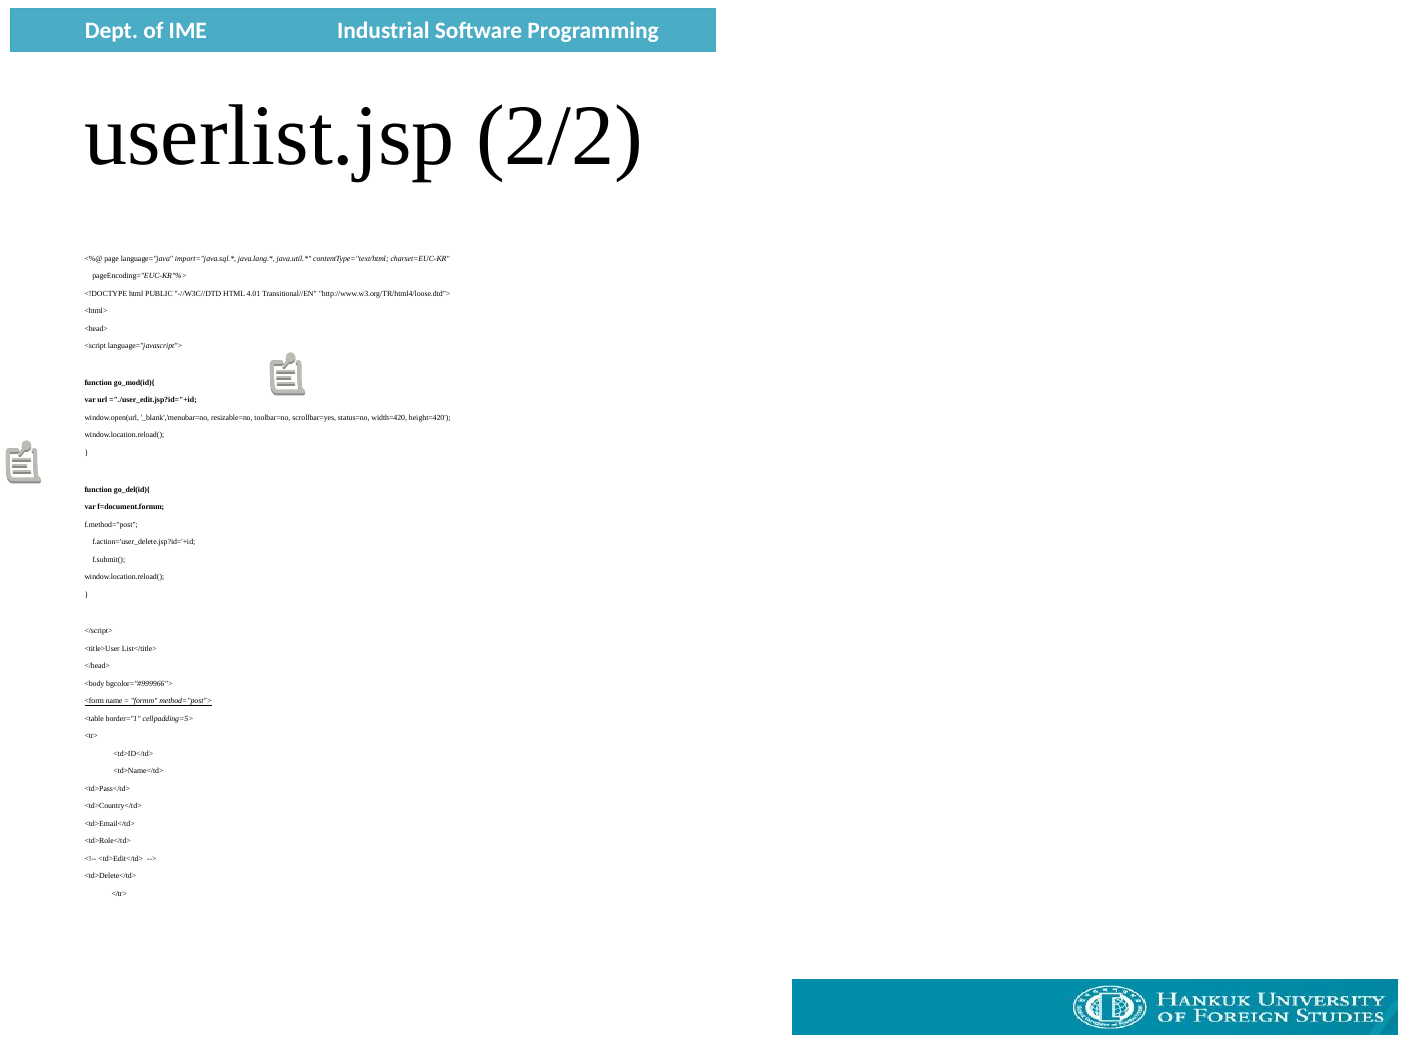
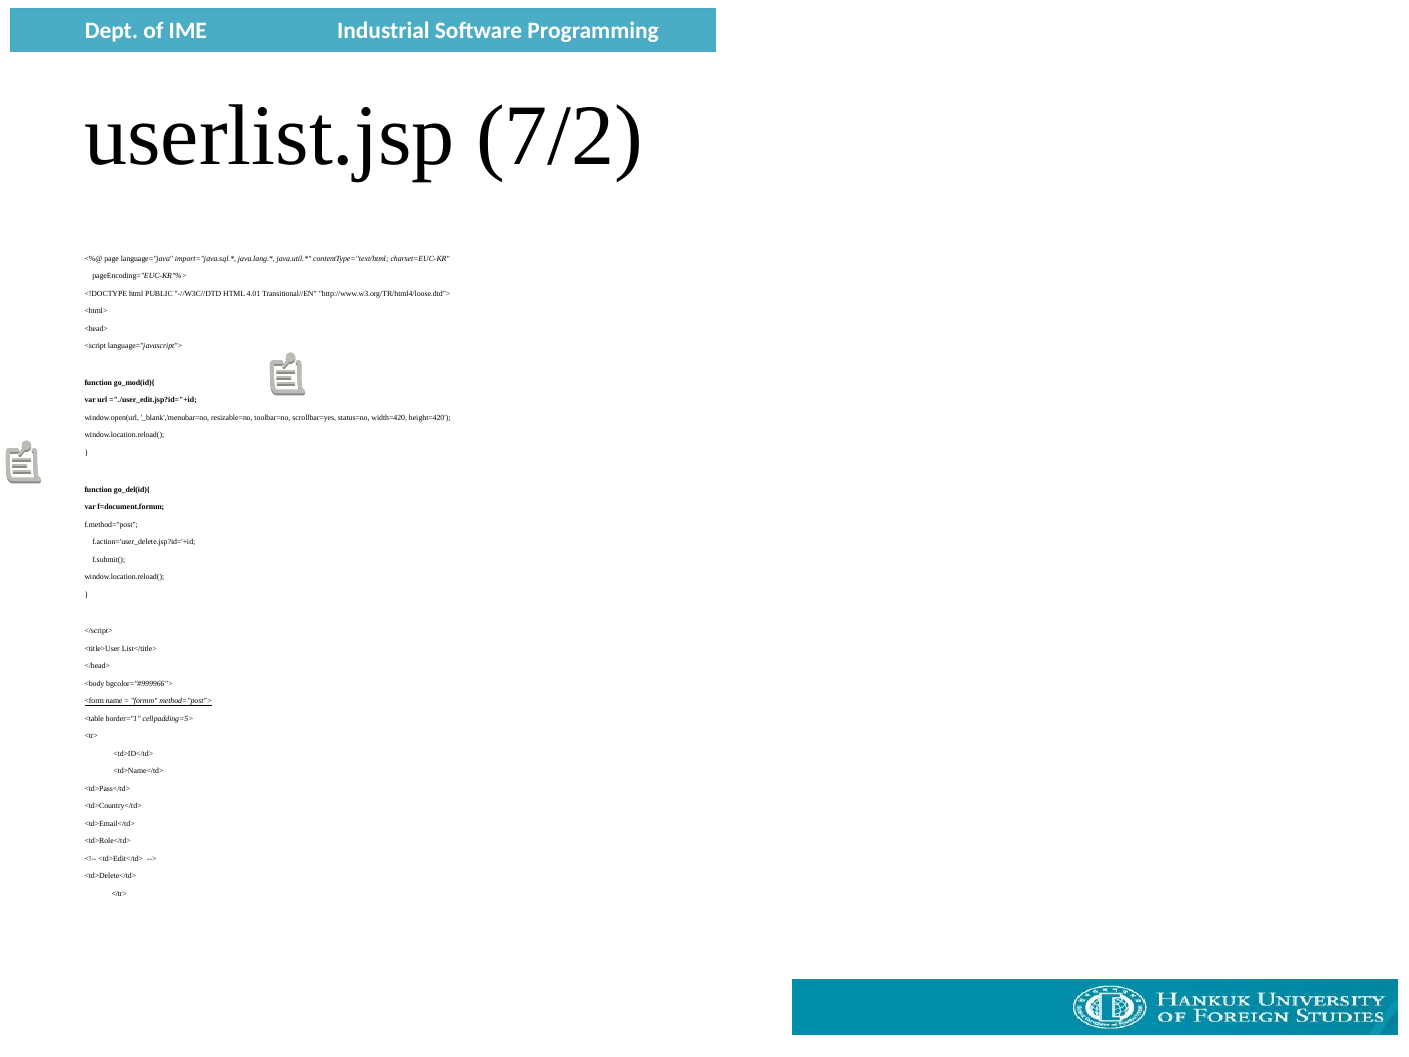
2/2: 2/2 -> 7/2 (560, 136)
